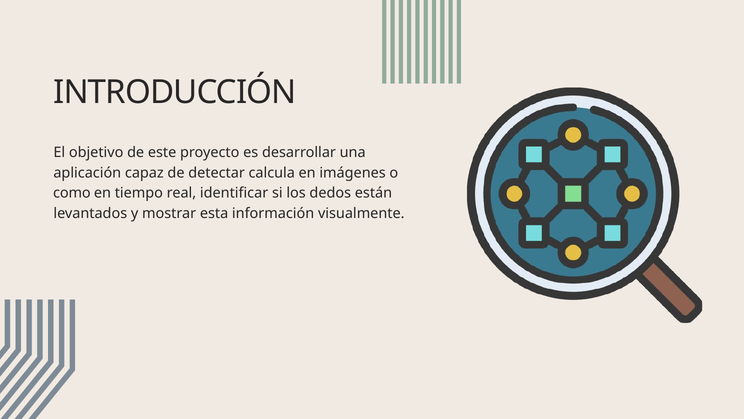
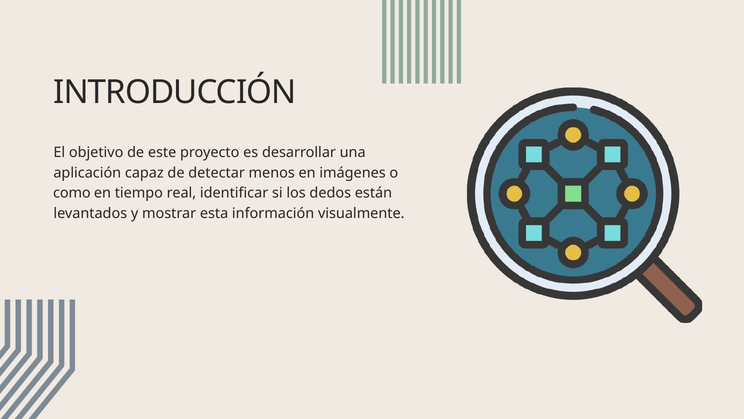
calcula: calcula -> menos (272, 173)
